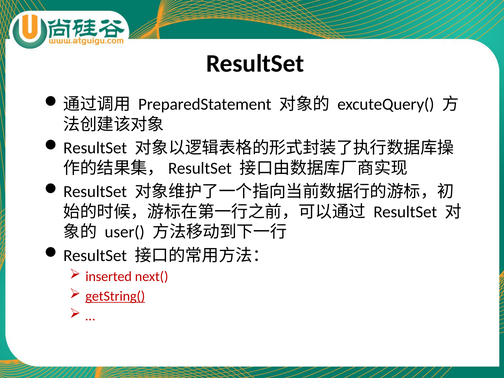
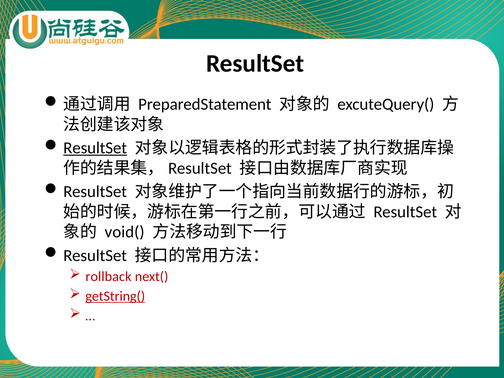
ResultSet underline: none -> present (95, 148)
user(: user( -> void( (125, 232)
inserted: inserted -> rollback (108, 277)
